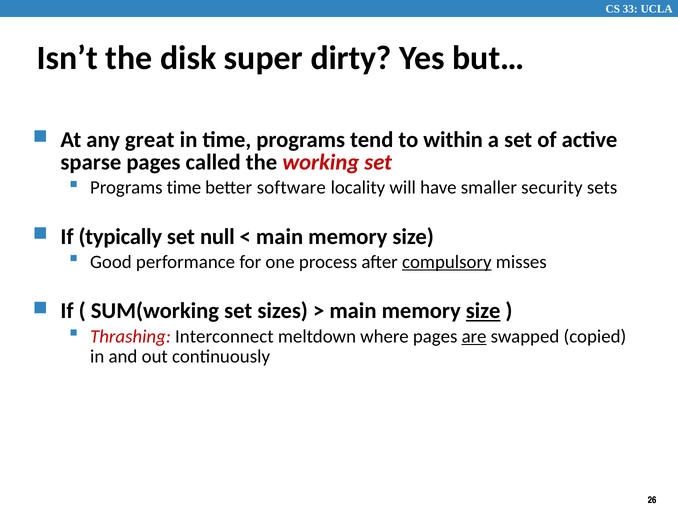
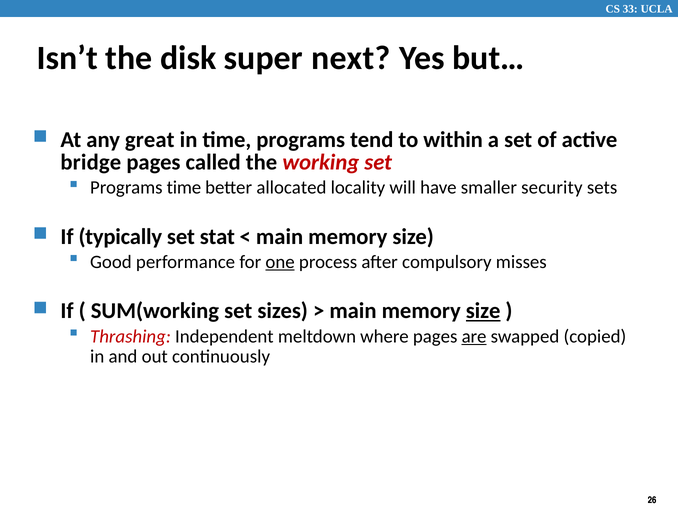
dirty: dirty -> next (351, 58)
sparse: sparse -> bridge (91, 162)
software: software -> allocated (291, 187)
null: null -> stat (217, 236)
one underline: none -> present (280, 262)
compulsory underline: present -> none (447, 262)
Interconnect: Interconnect -> Independent (224, 336)
